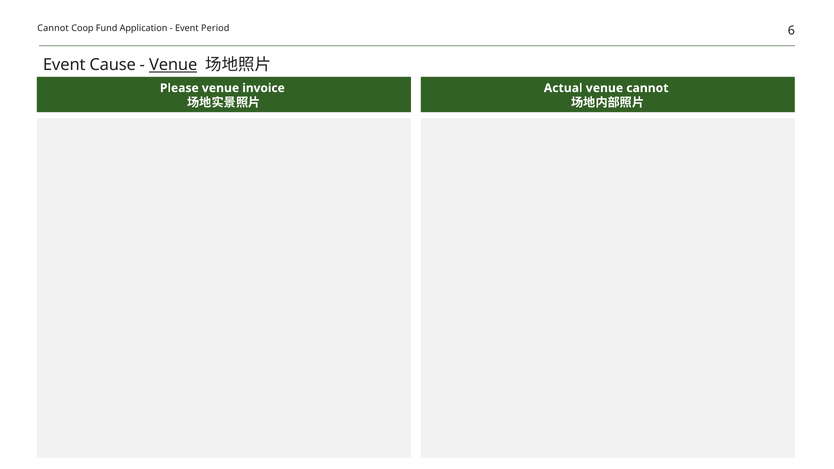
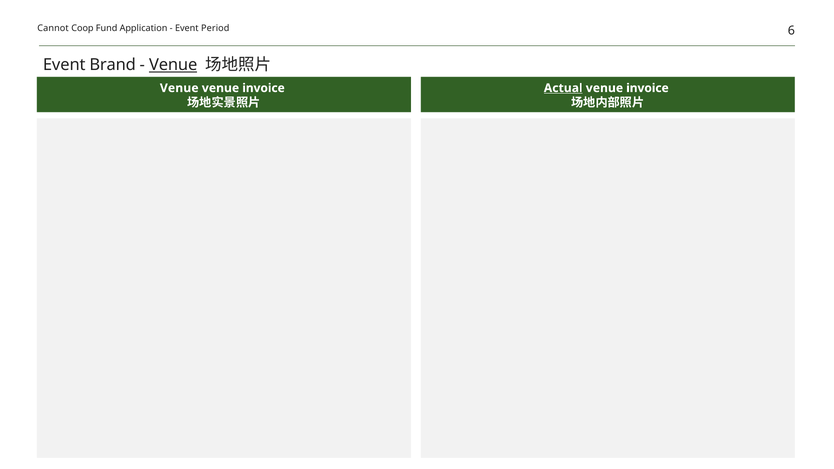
Cause: Cause -> Brand (113, 65)
Please: Please -> Venue (179, 88)
Actual underline: none -> present (563, 88)
cannot: cannot -> invoice (647, 88)
